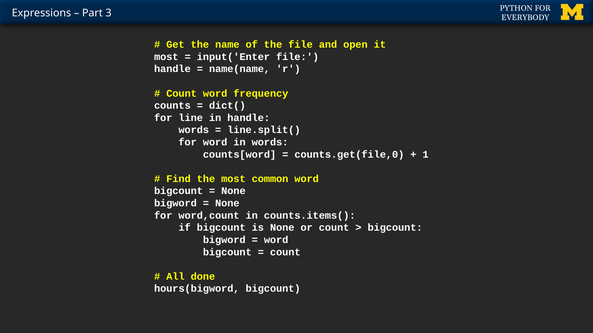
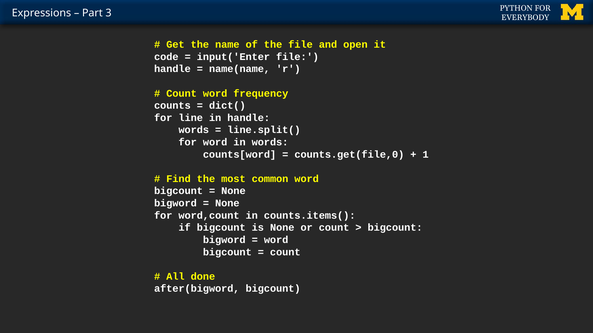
most: most -> code (166, 57)
hours(bigword: hours(bigword -> after(bigword (197, 289)
